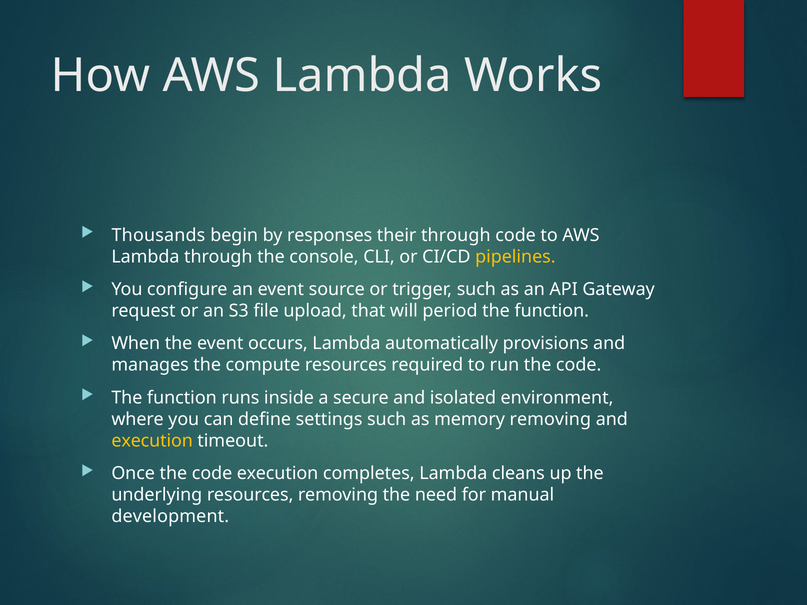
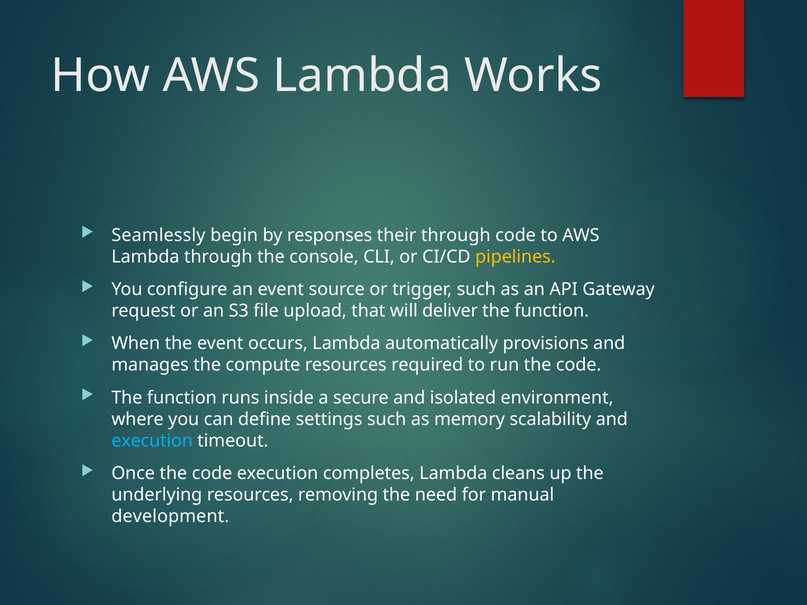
Thousands: Thousands -> Seamlessly (158, 235)
period: period -> deliver (450, 311)
memory removing: removing -> scalability (550, 419)
execution colour: yellow -> light blue (152, 441)
